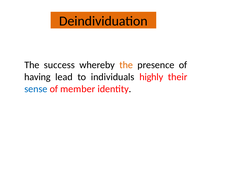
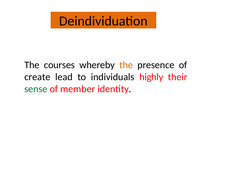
success: success -> courses (59, 65)
having: having -> create (37, 77)
sense colour: blue -> green (36, 89)
